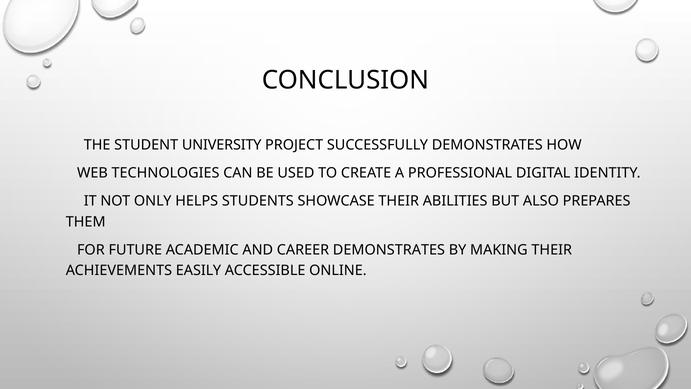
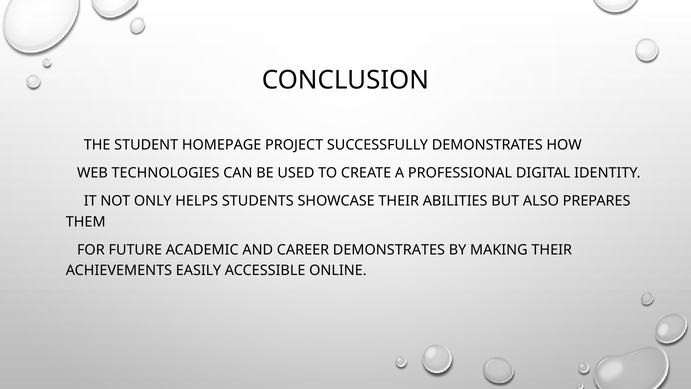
UNIVERSITY: UNIVERSITY -> HOMEPAGE (222, 145)
